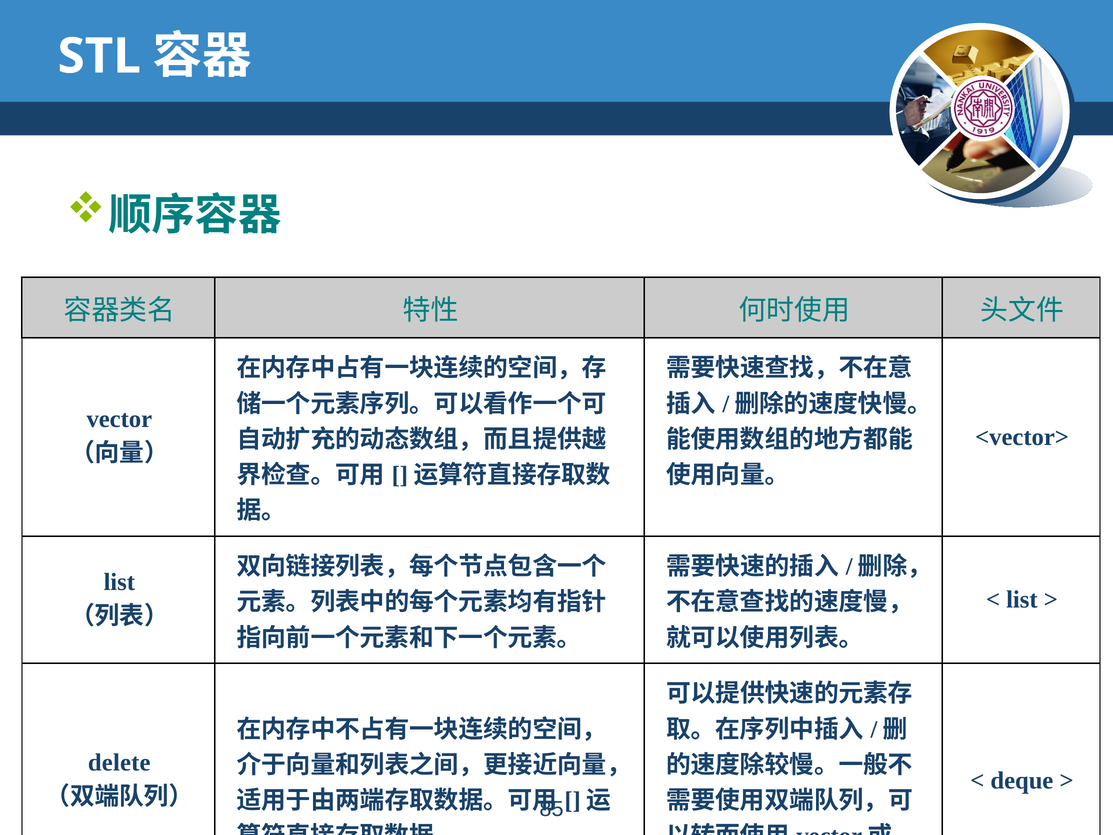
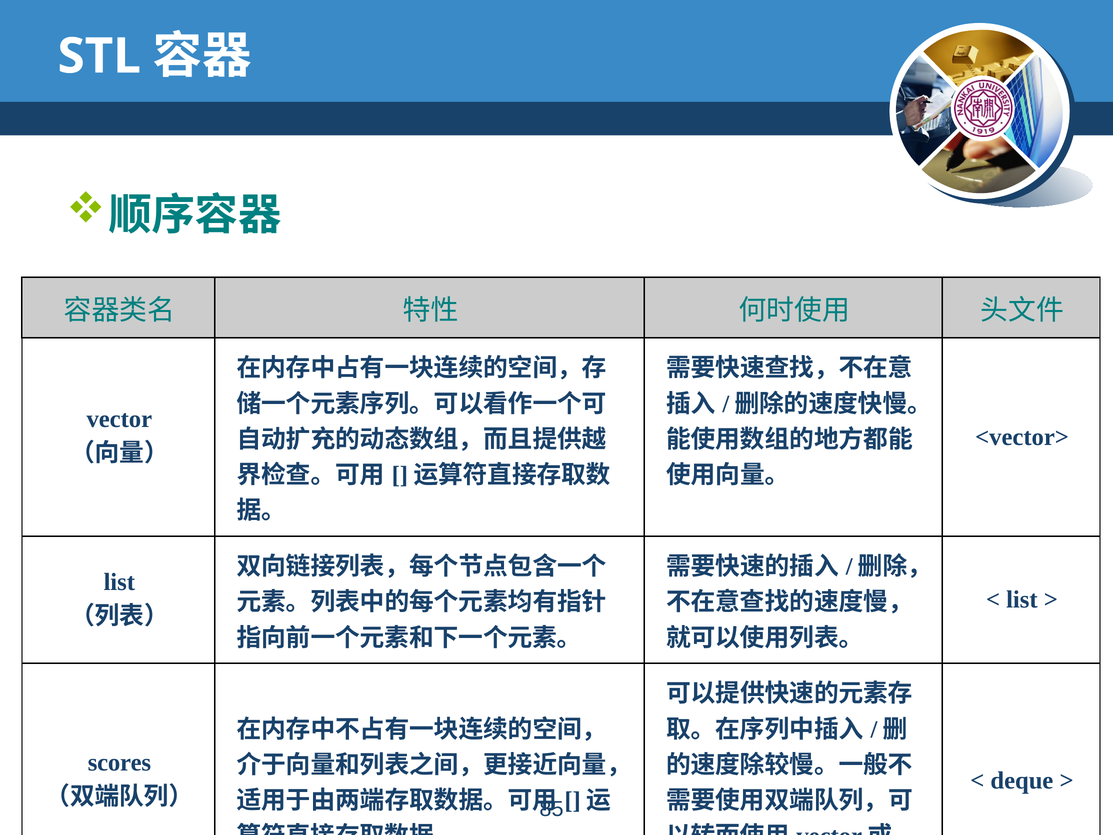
delete: delete -> scores (119, 762)
